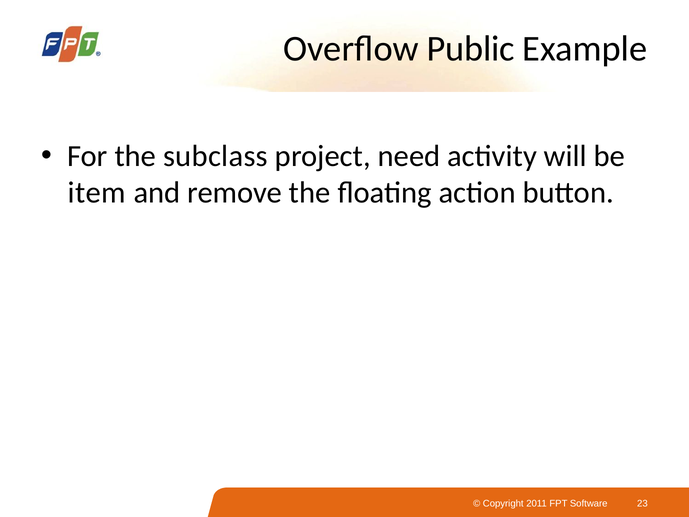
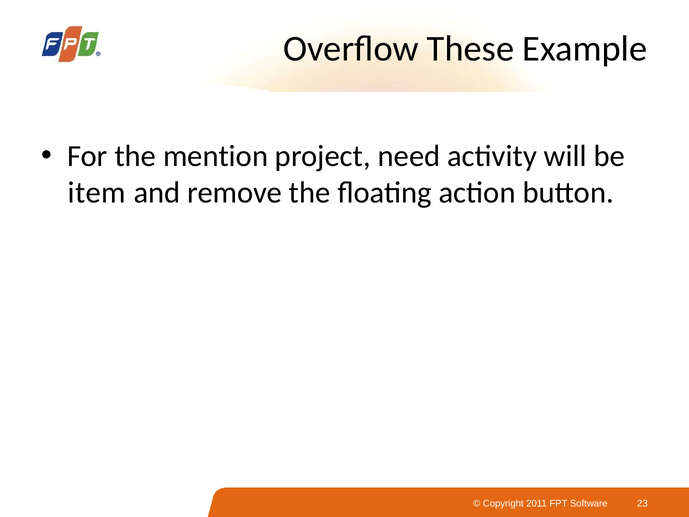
Public: Public -> These (471, 49)
subclass: subclass -> mention (216, 156)
